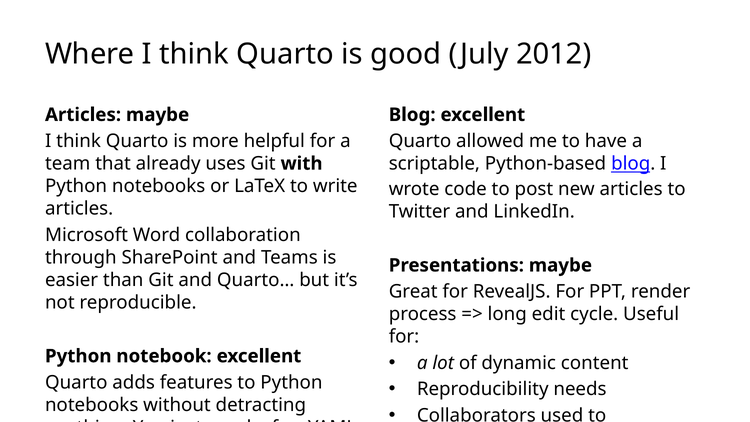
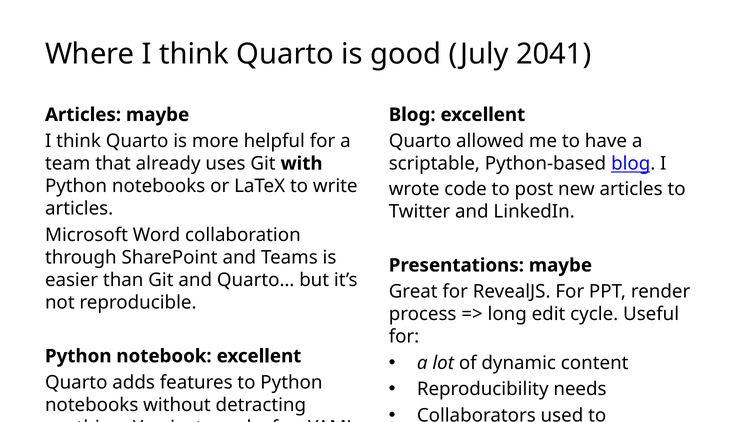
2012: 2012 -> 2041 (554, 54)
